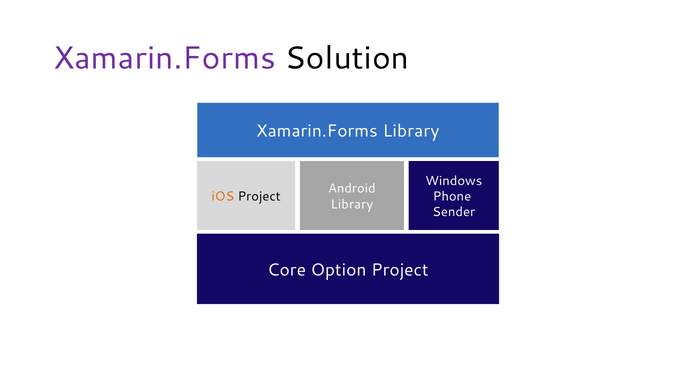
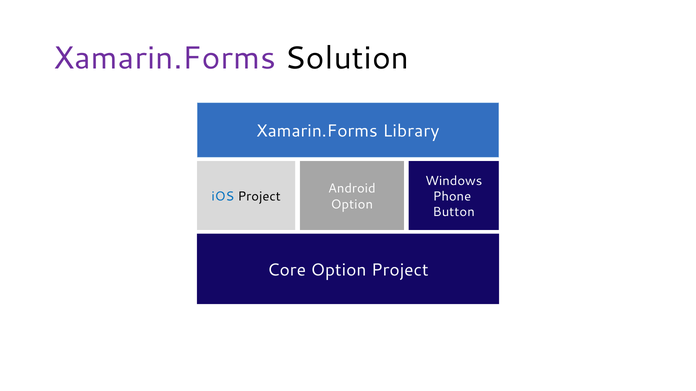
iOS colour: orange -> blue (223, 197)
Library: Library -> Option (352, 205)
Sender: Sender -> Button (454, 212)
